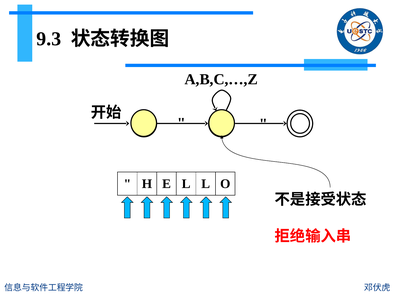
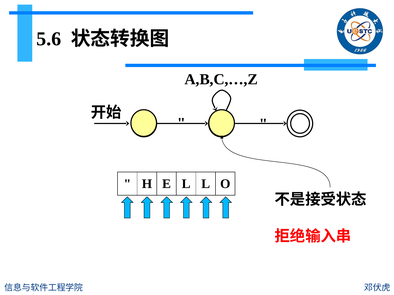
9.3: 9.3 -> 5.6 (49, 39)
